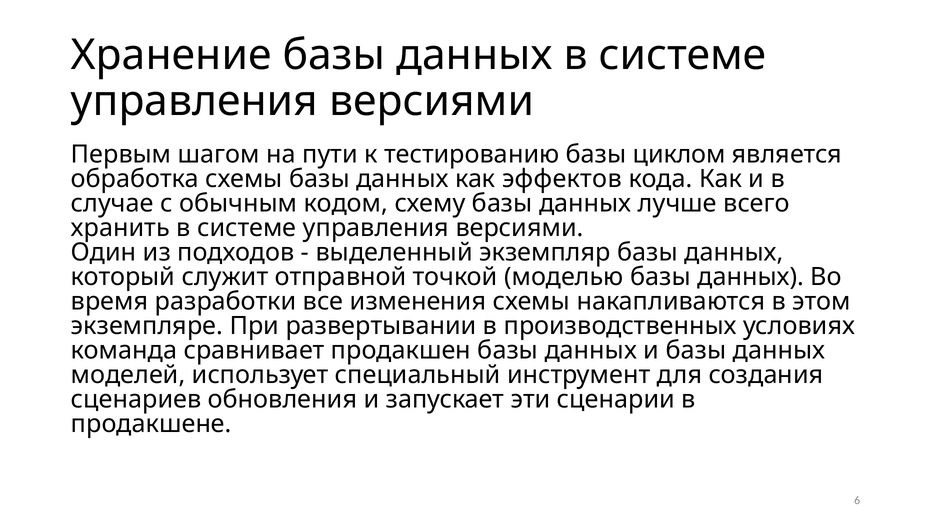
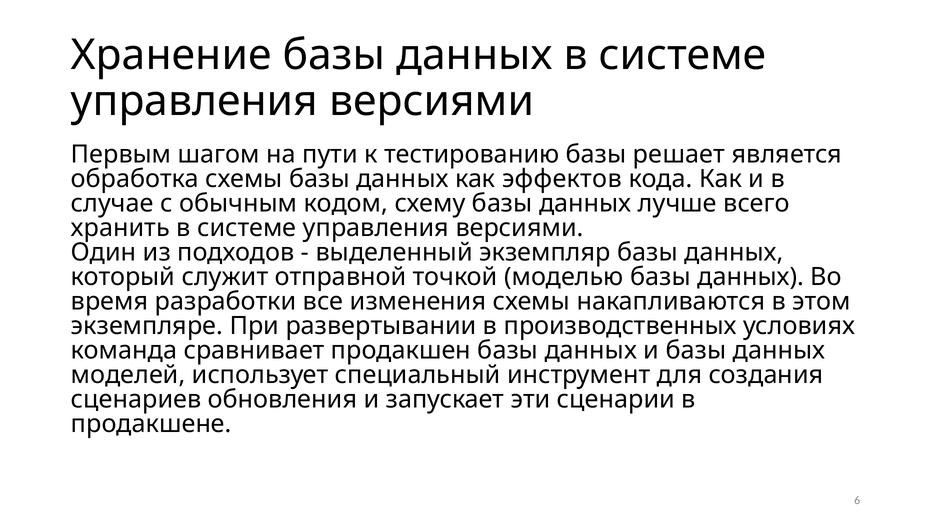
циклом: циклом -> решает (679, 154)
